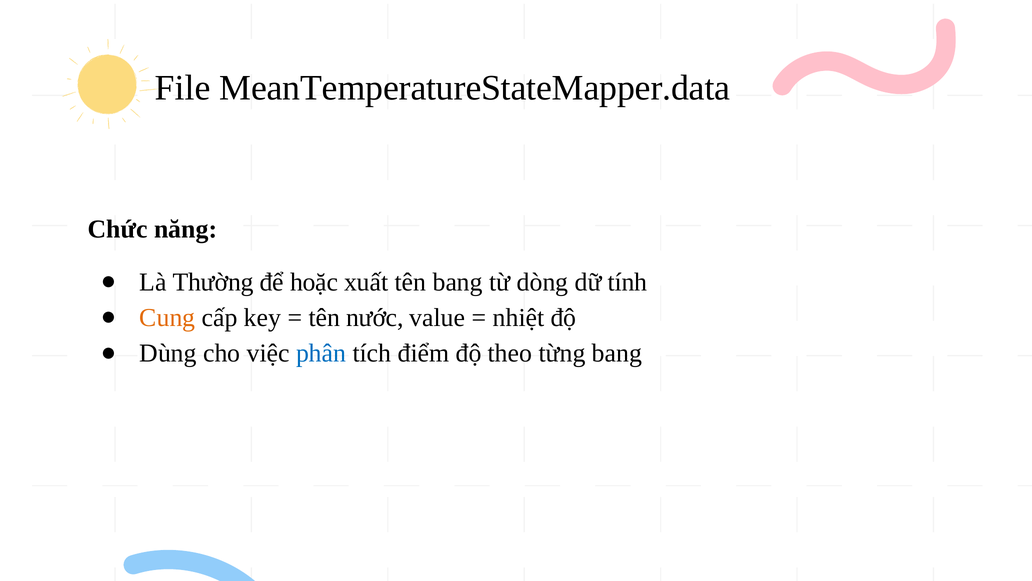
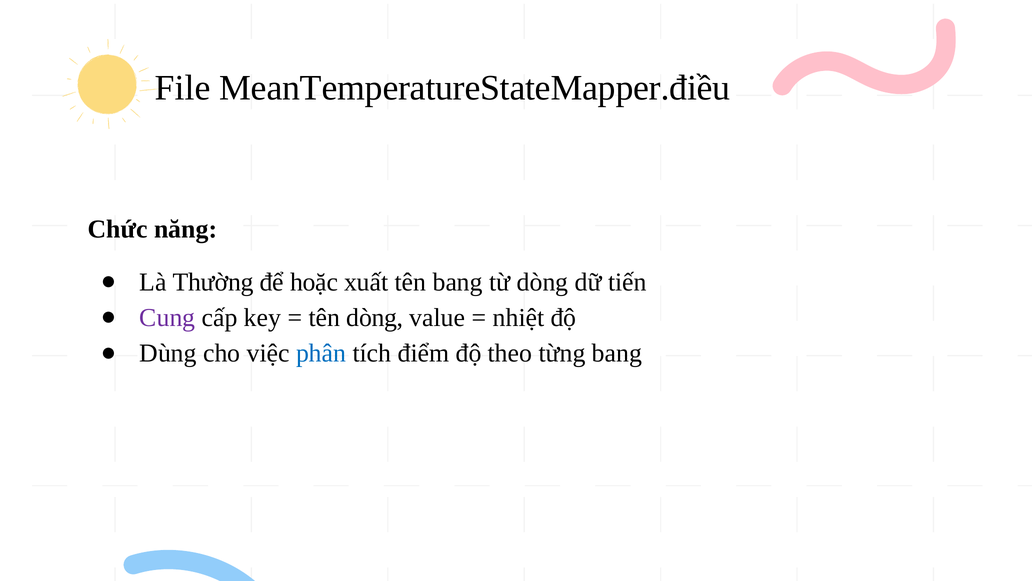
MeanTemperatureStateMapper.data: MeanTemperatureStateMapper.data -> MeanTemperatureStateMapper.điều (475, 88)
tính: tính -> tiến (627, 282)
Cung colour: orange -> purple (167, 318)
tên nước: nước -> dòng (375, 318)
